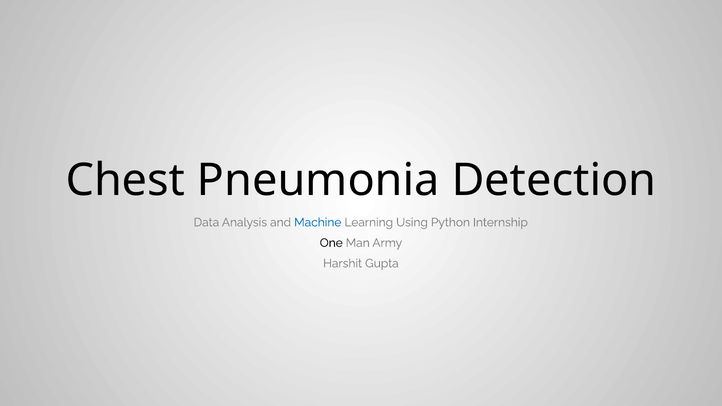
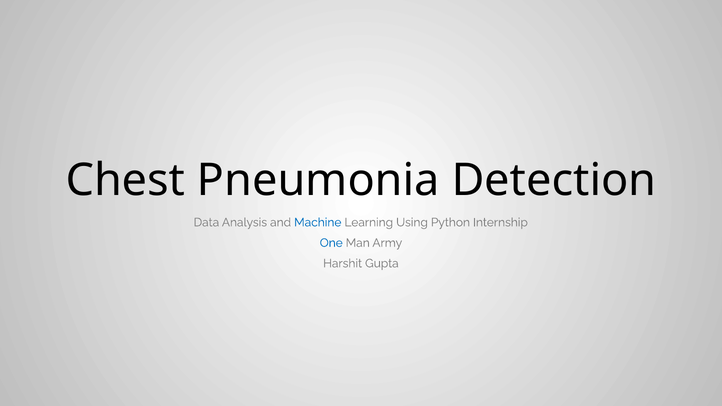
One colour: black -> blue (331, 243)
